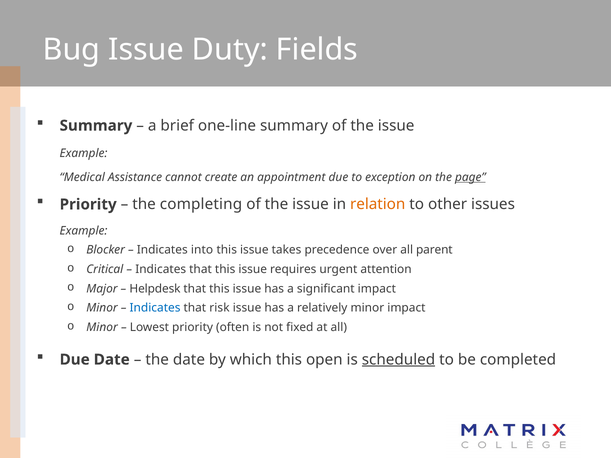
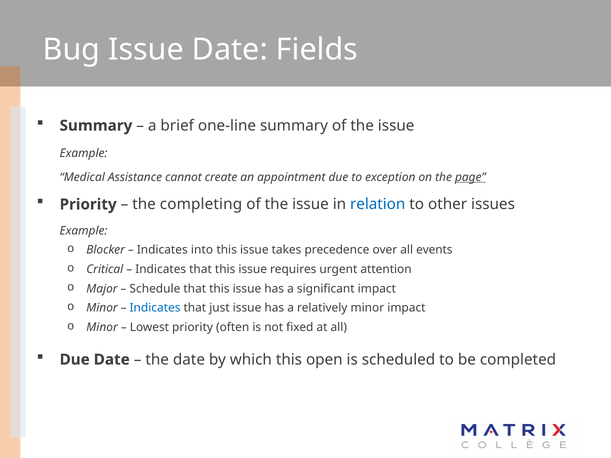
Issue Duty: Duty -> Date (230, 50)
relation colour: orange -> blue (378, 205)
parent: parent -> events (434, 250)
Helpdesk: Helpdesk -> Schedule (155, 289)
risk: risk -> just (220, 308)
scheduled underline: present -> none (399, 360)
